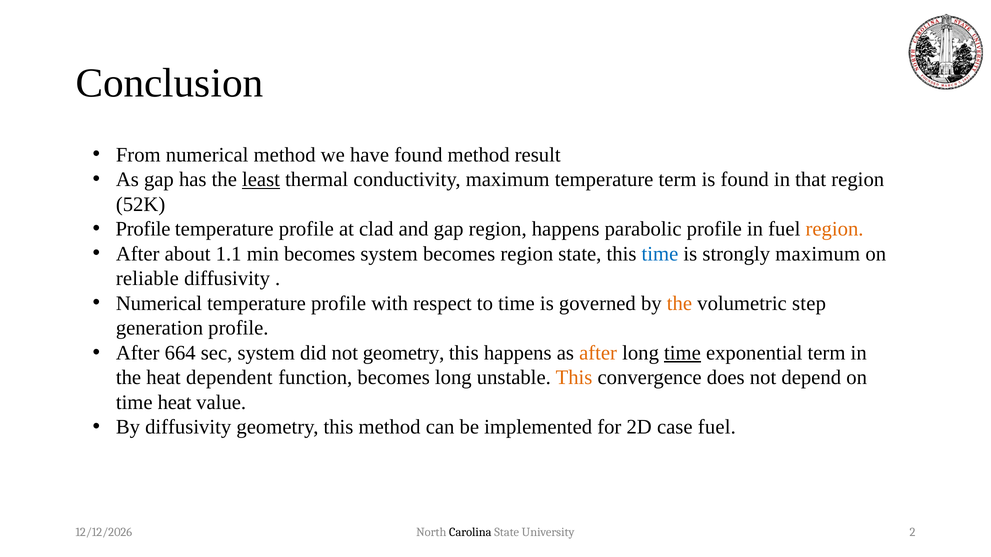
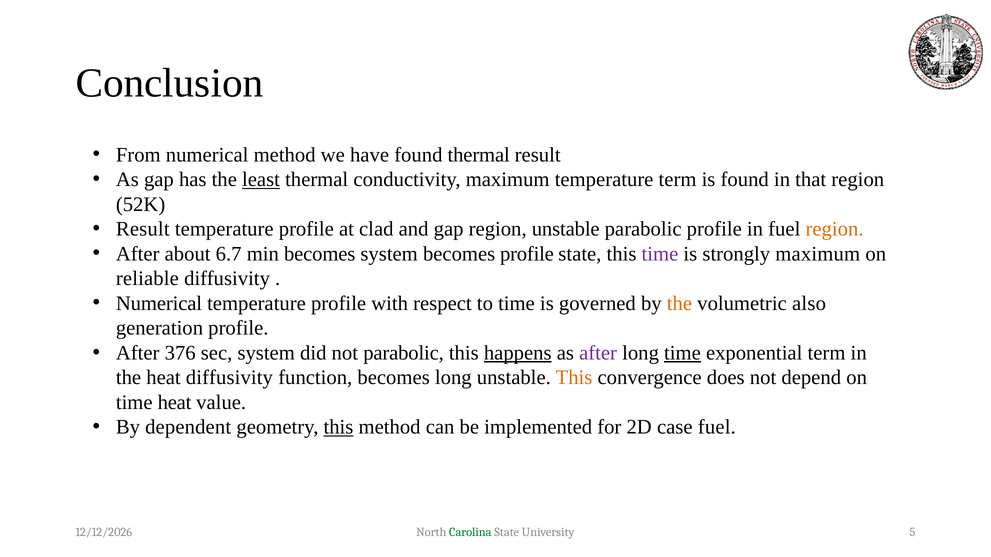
found method: method -> thermal (479, 155)
Profile: Profile -> Result (143, 229)
region happens: happens -> unstable (566, 229)
1.1: 1.1 -> 6.7 (229, 254)
becomes region: region -> profile (527, 254)
time colour: blue -> purple (660, 254)
step: step -> also (809, 304)
664: 664 -> 376 (180, 353)
not geometry: geometry -> parabolic (404, 353)
happens underline: none -> present (518, 353)
after colour: orange -> purple (598, 353)
heat dependent: dependent -> diffusivity (229, 378)
By diffusivity: diffusivity -> dependent (188, 428)
this underline: none -> present (338, 428)
Carolina colour: black -> green (470, 532)
2: 2 -> 5 (913, 532)
